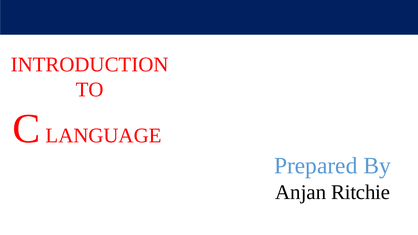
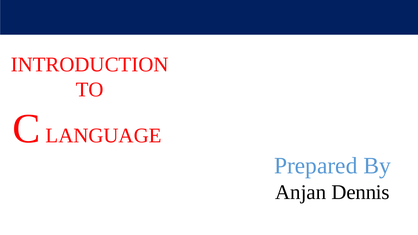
Ritchie: Ritchie -> Dennis (361, 192)
